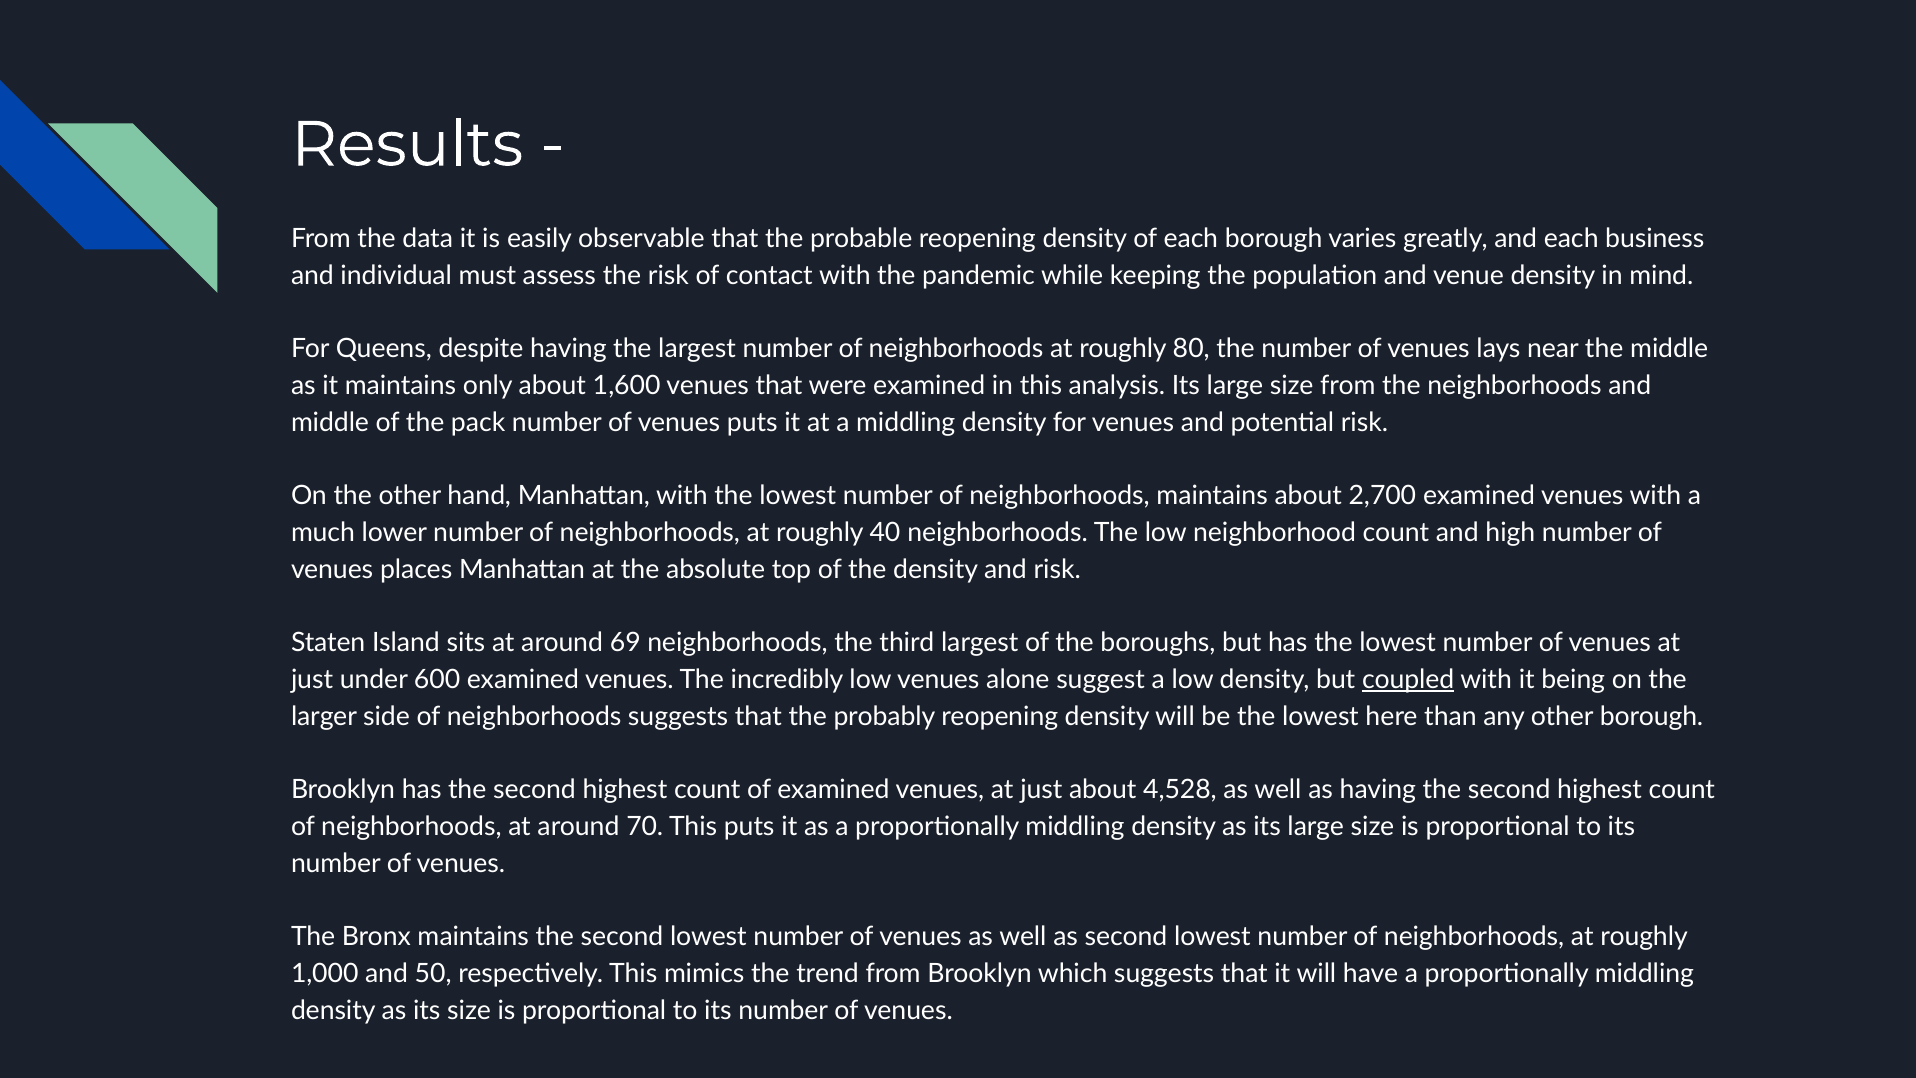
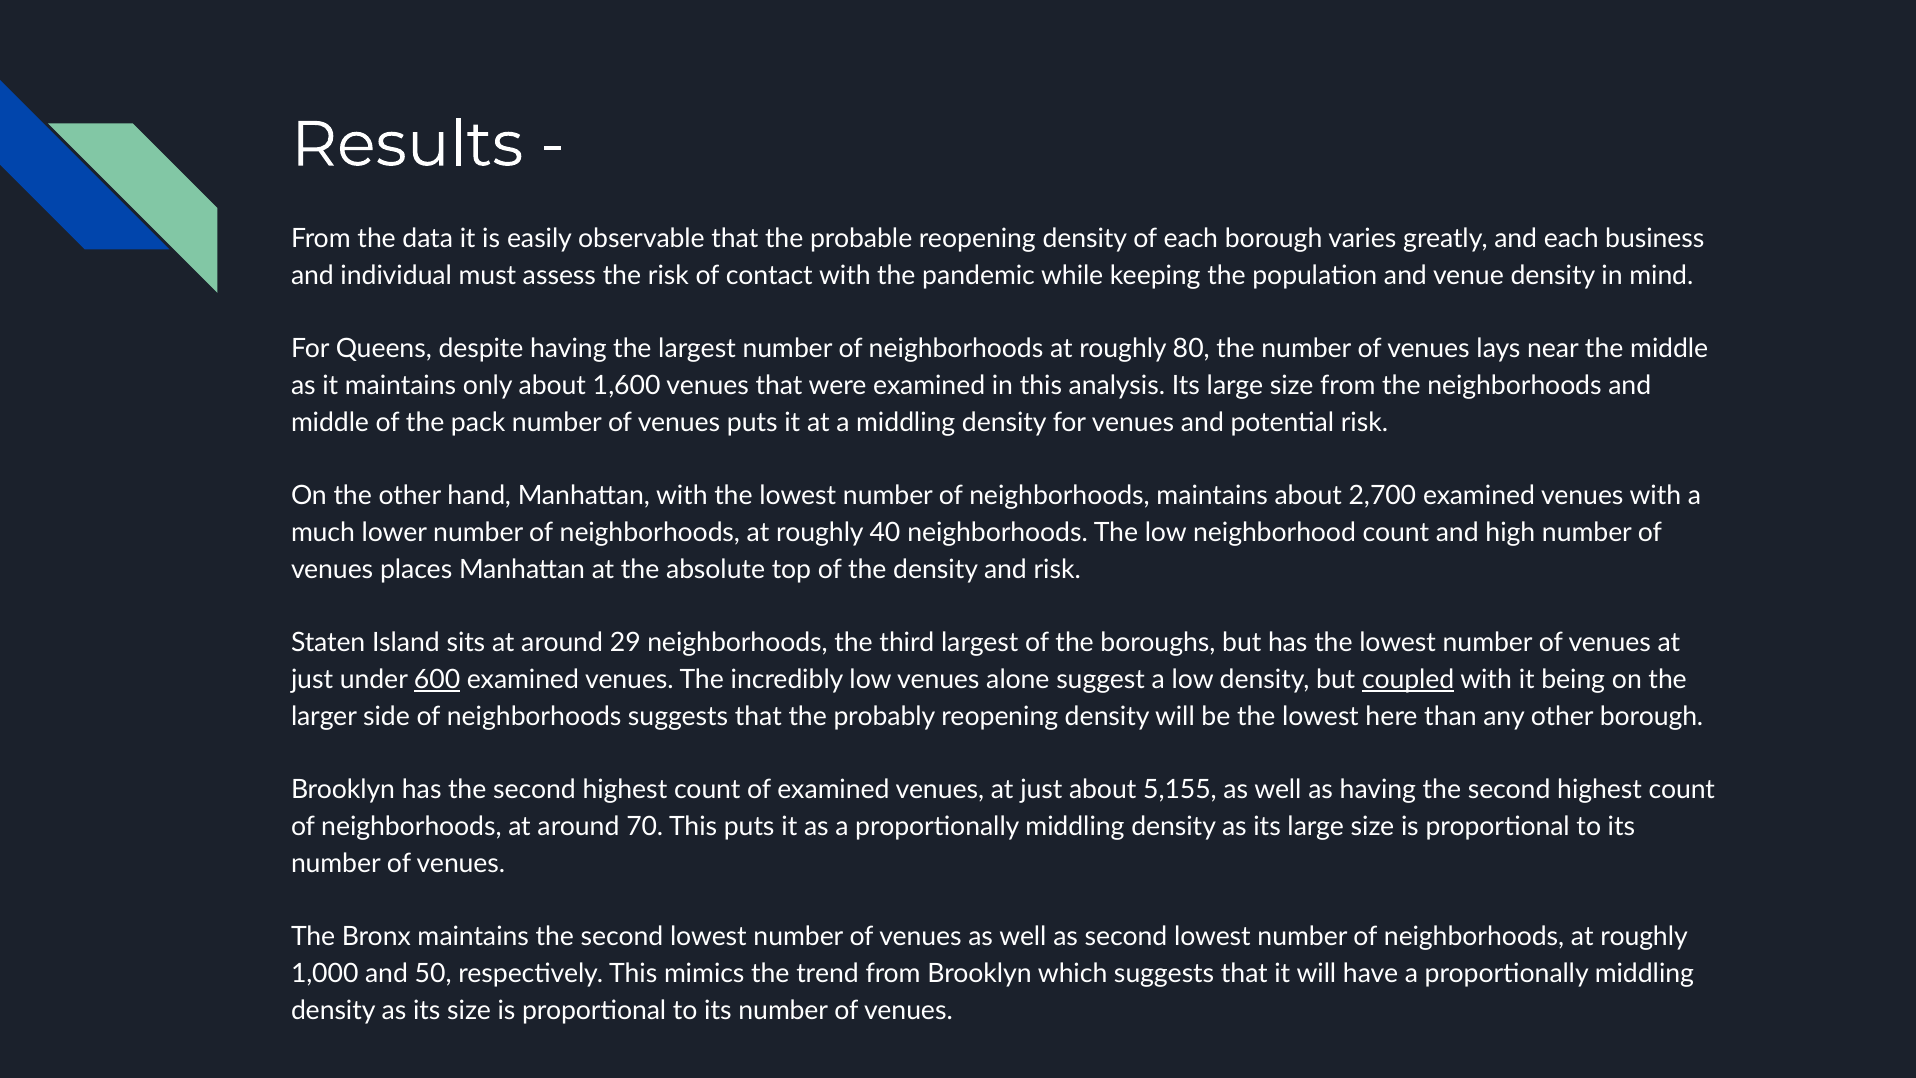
69: 69 -> 29 (625, 643)
600 underline: none -> present (437, 680)
4,528: 4,528 -> 5,155 (1180, 790)
